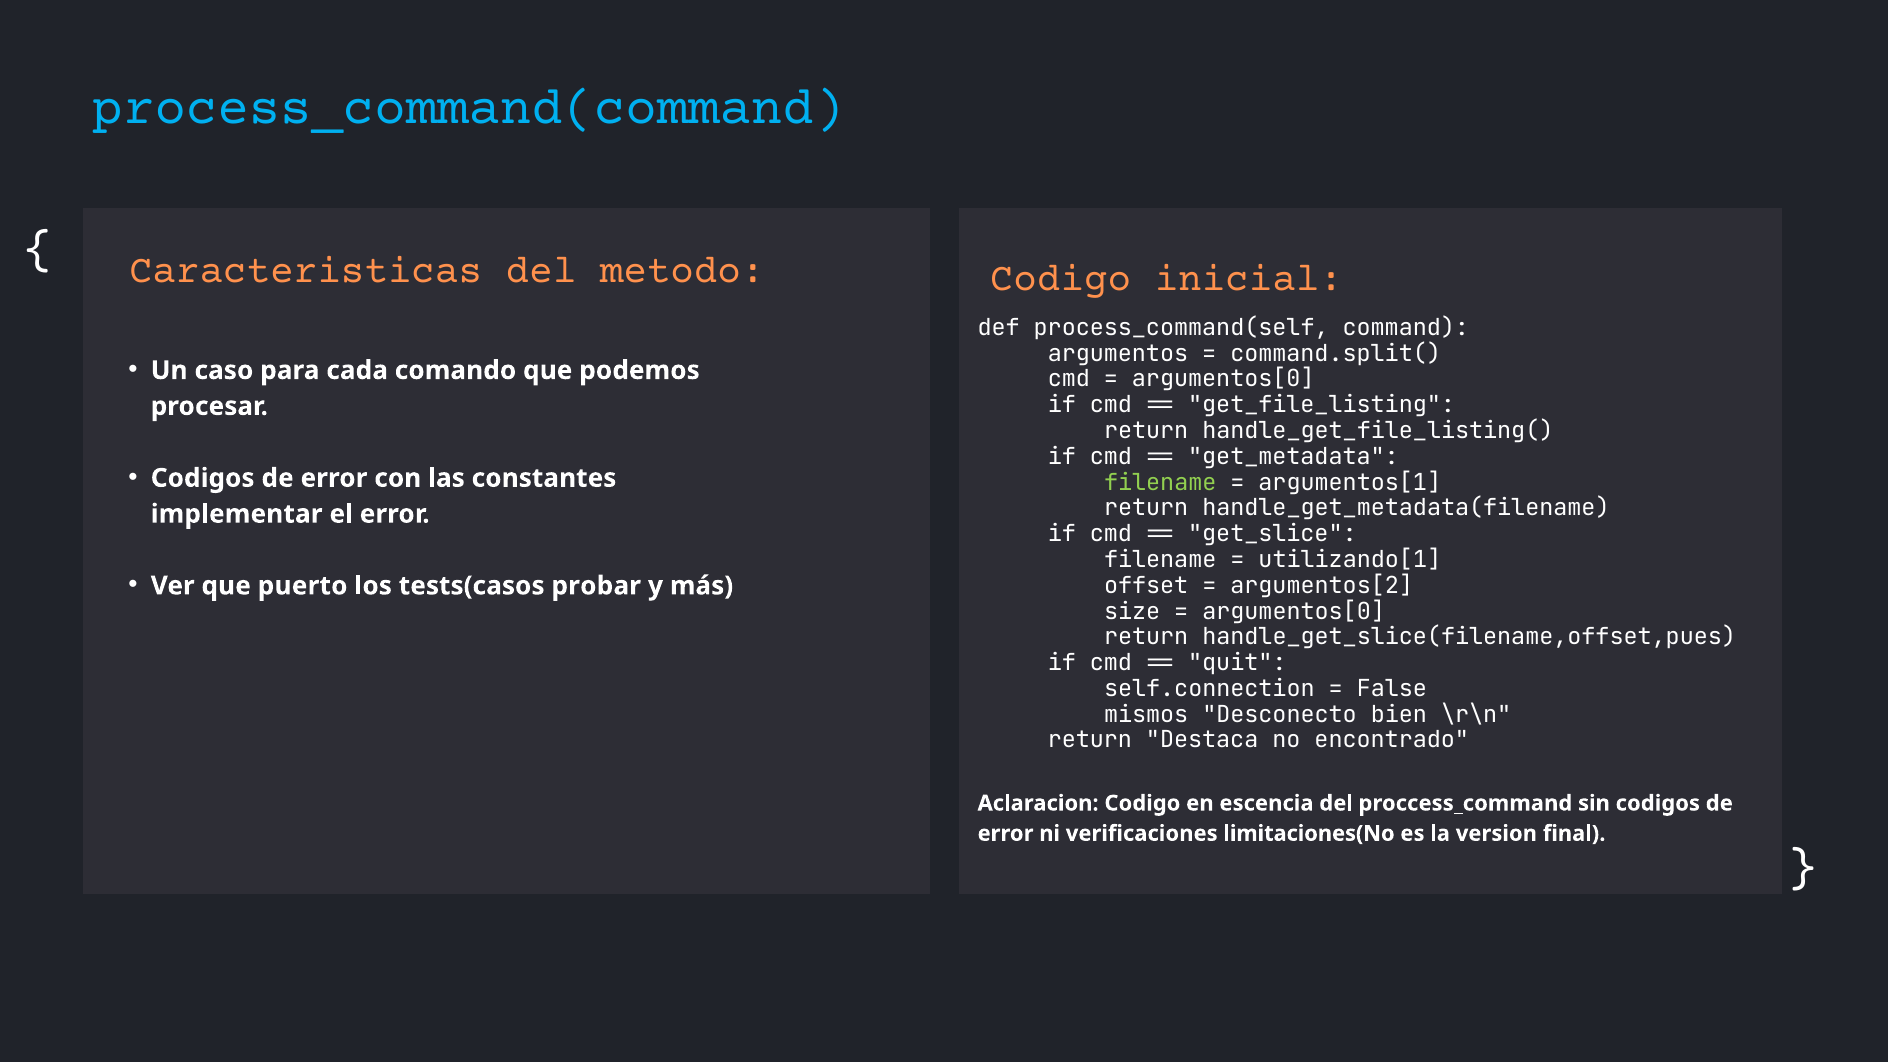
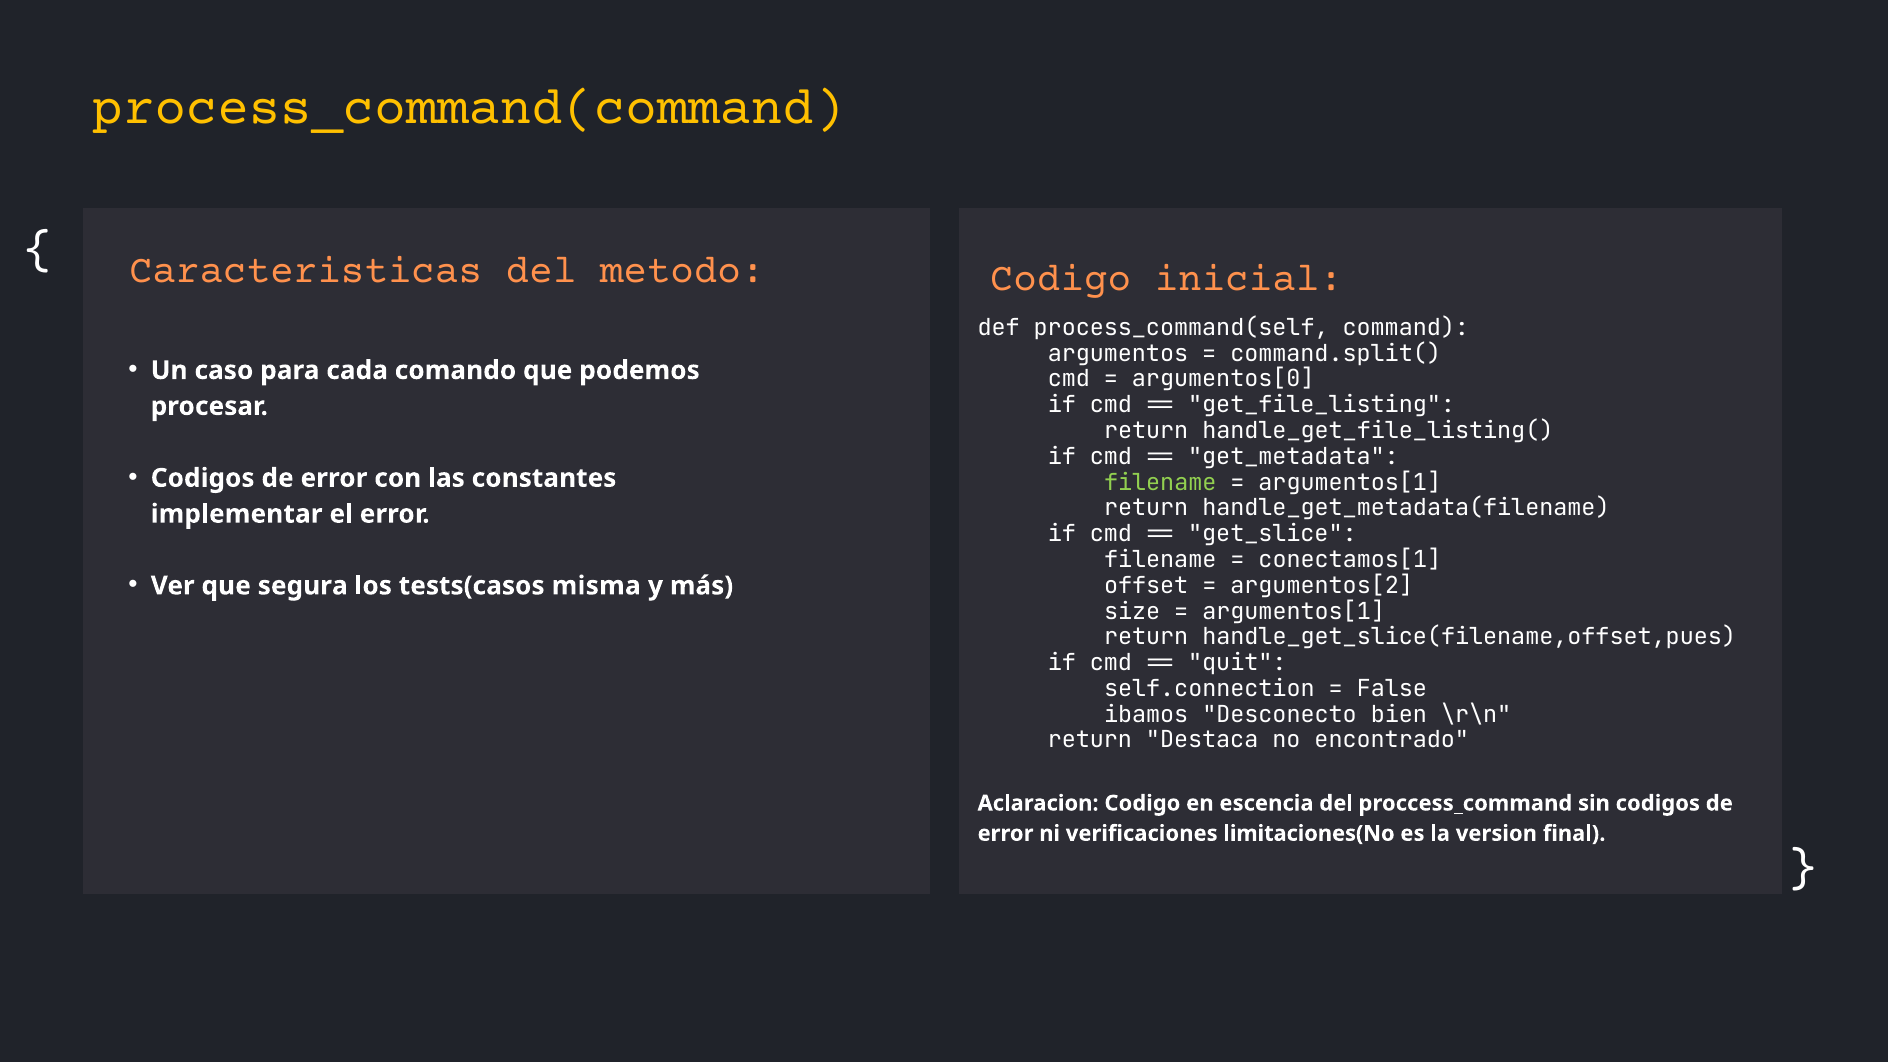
process_command(command colour: light blue -> yellow (469, 107)
utilizando[1: utilizando[1 -> conectamos[1 (1350, 560)
puerto: puerto -> segura (303, 586)
probar: probar -> misma (596, 586)
argumentos[0: argumentos[0 -> argumentos[1 (1294, 611)
mismos: mismos -> ibamos (1146, 714)
